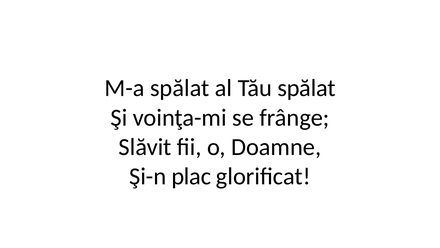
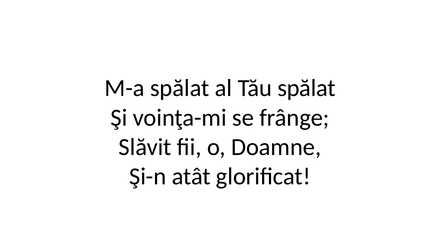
plac: plac -> atât (191, 176)
